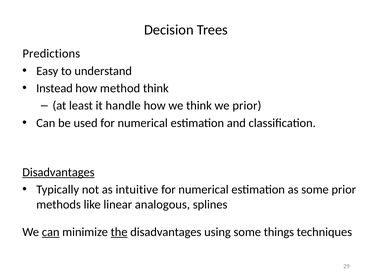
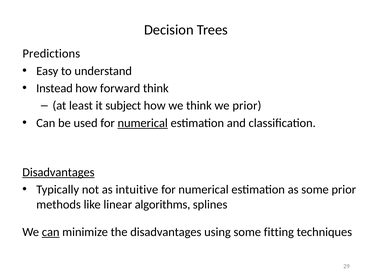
method: method -> forward (120, 88)
handle: handle -> subject (123, 106)
numerical underline: none -> present (143, 123)
analogous: analogous -> algorithms (163, 204)
the underline: present -> none (119, 232)
things: things -> fitting (279, 232)
